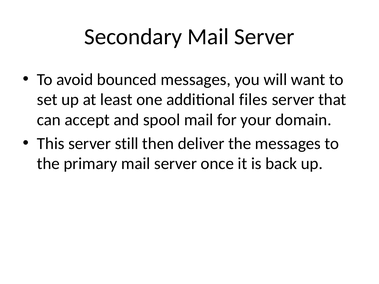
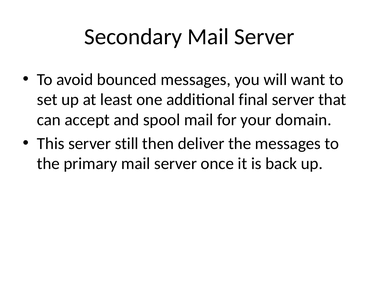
files: files -> final (253, 100)
